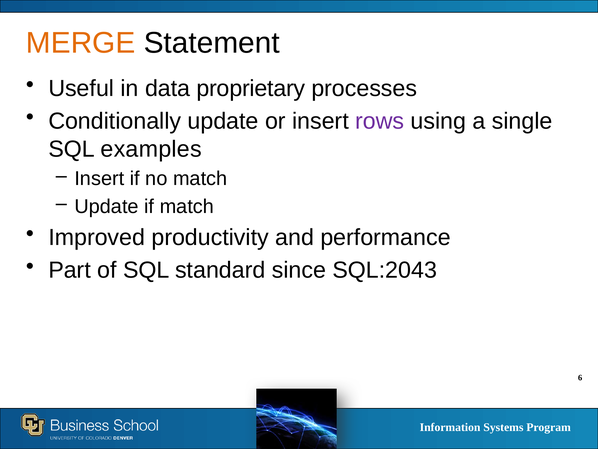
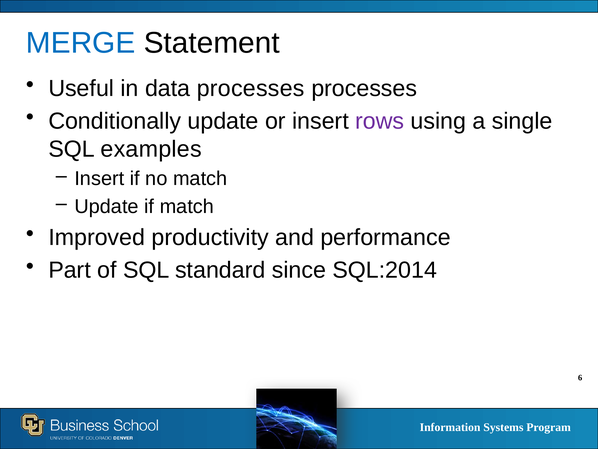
MERGE colour: orange -> blue (81, 43)
data proprietary: proprietary -> processes (251, 88)
SQL:2043: SQL:2043 -> SQL:2014 (385, 270)
